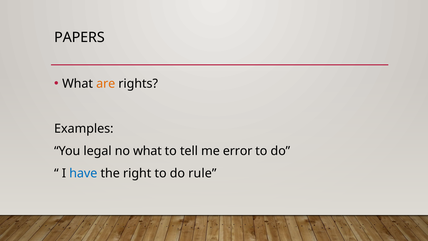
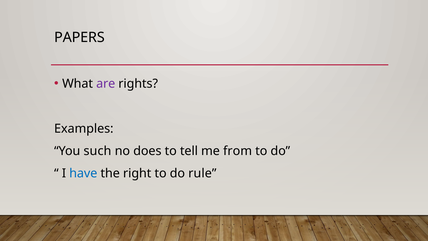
are colour: orange -> purple (106, 84)
legal: legal -> such (97, 151)
no what: what -> does (147, 151)
error: error -> from (238, 151)
